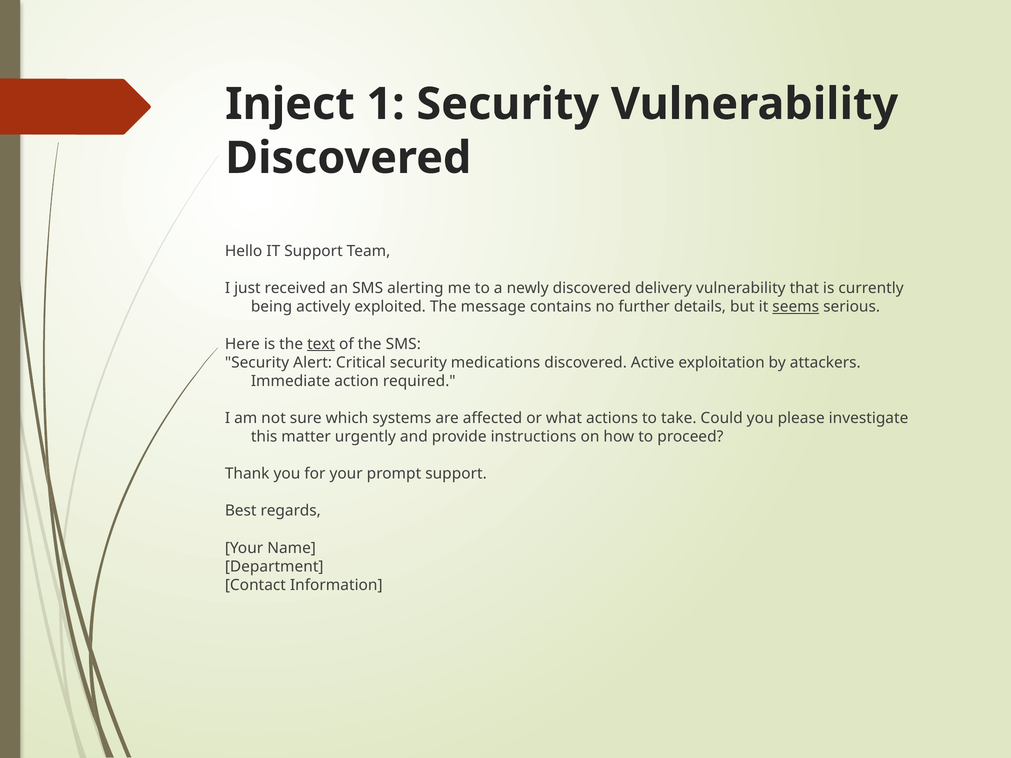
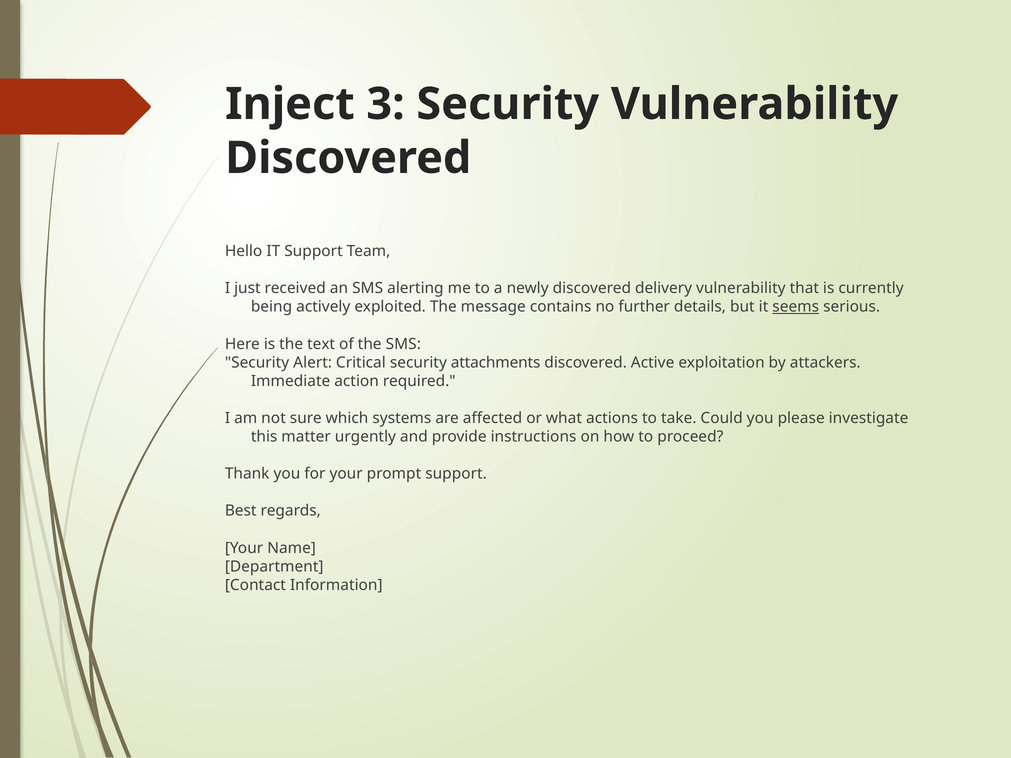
1: 1 -> 3 (386, 104)
text underline: present -> none (321, 344)
medications: medications -> attachments (496, 363)
